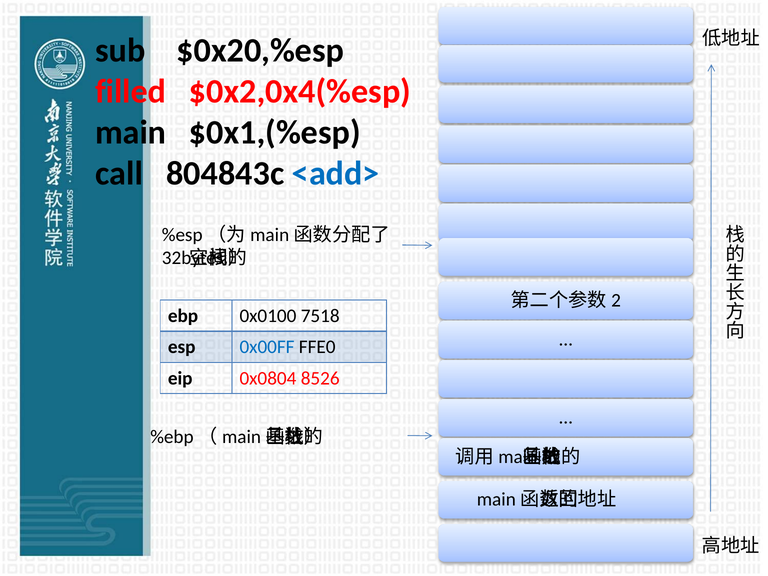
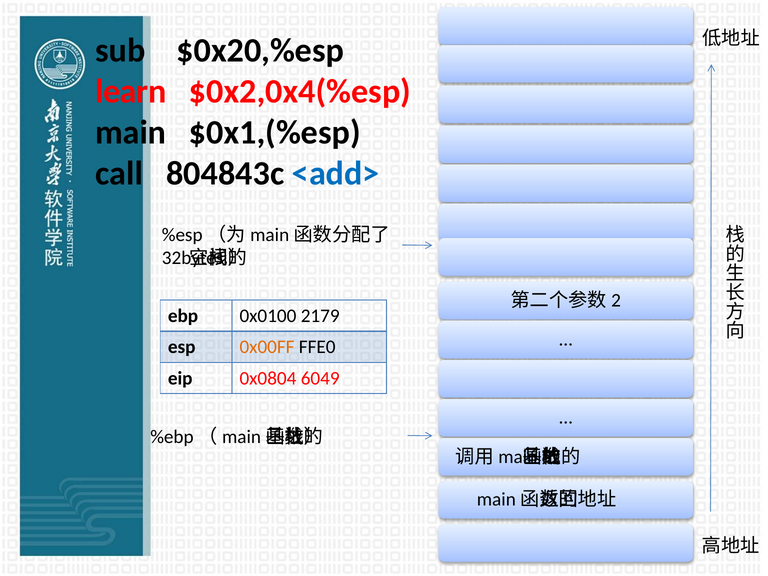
filled: filled -> learn (131, 91)
7518: 7518 -> 2179 (320, 316)
0x00FF colour: blue -> orange (267, 347)
8526: 8526 -> 6049 (320, 378)
